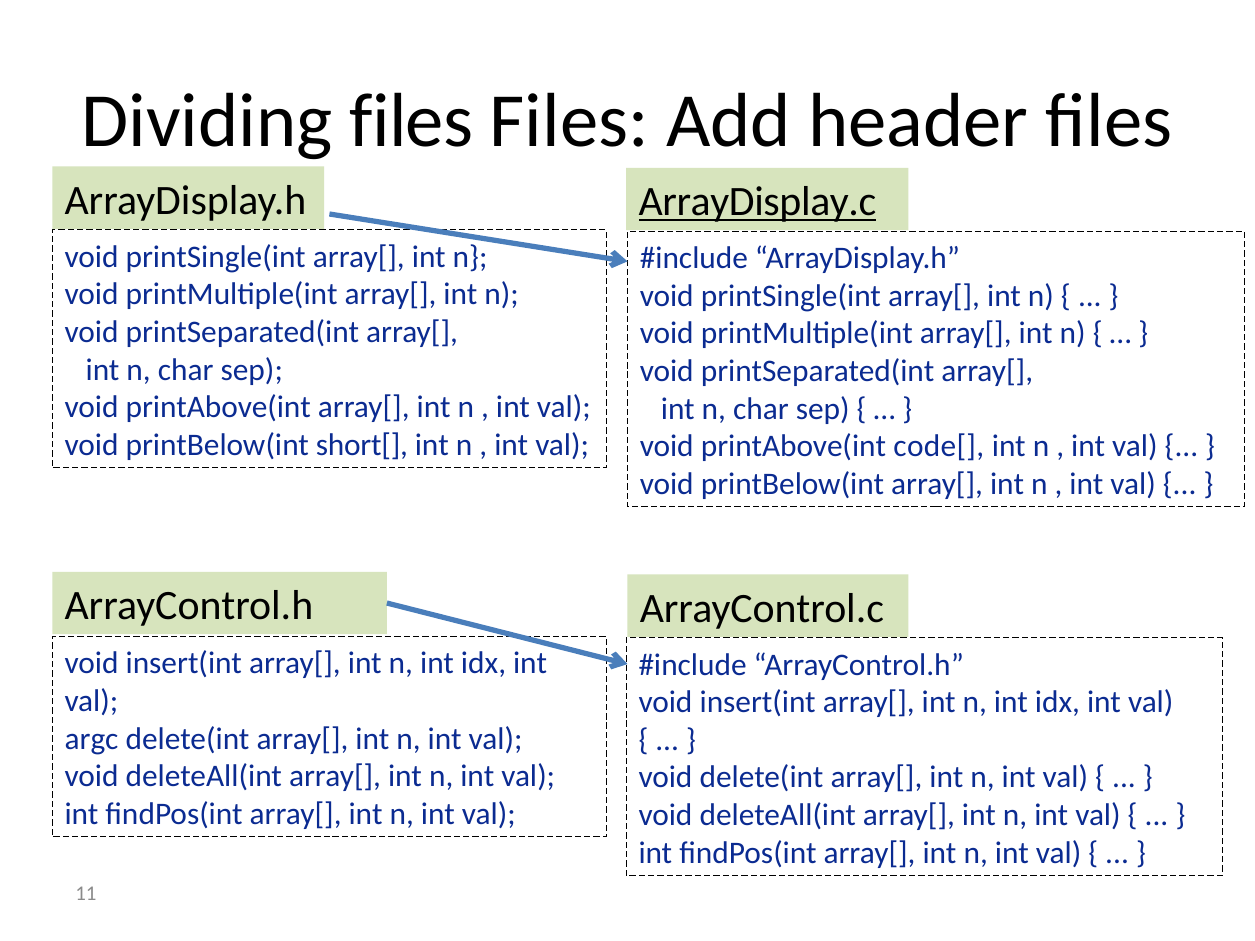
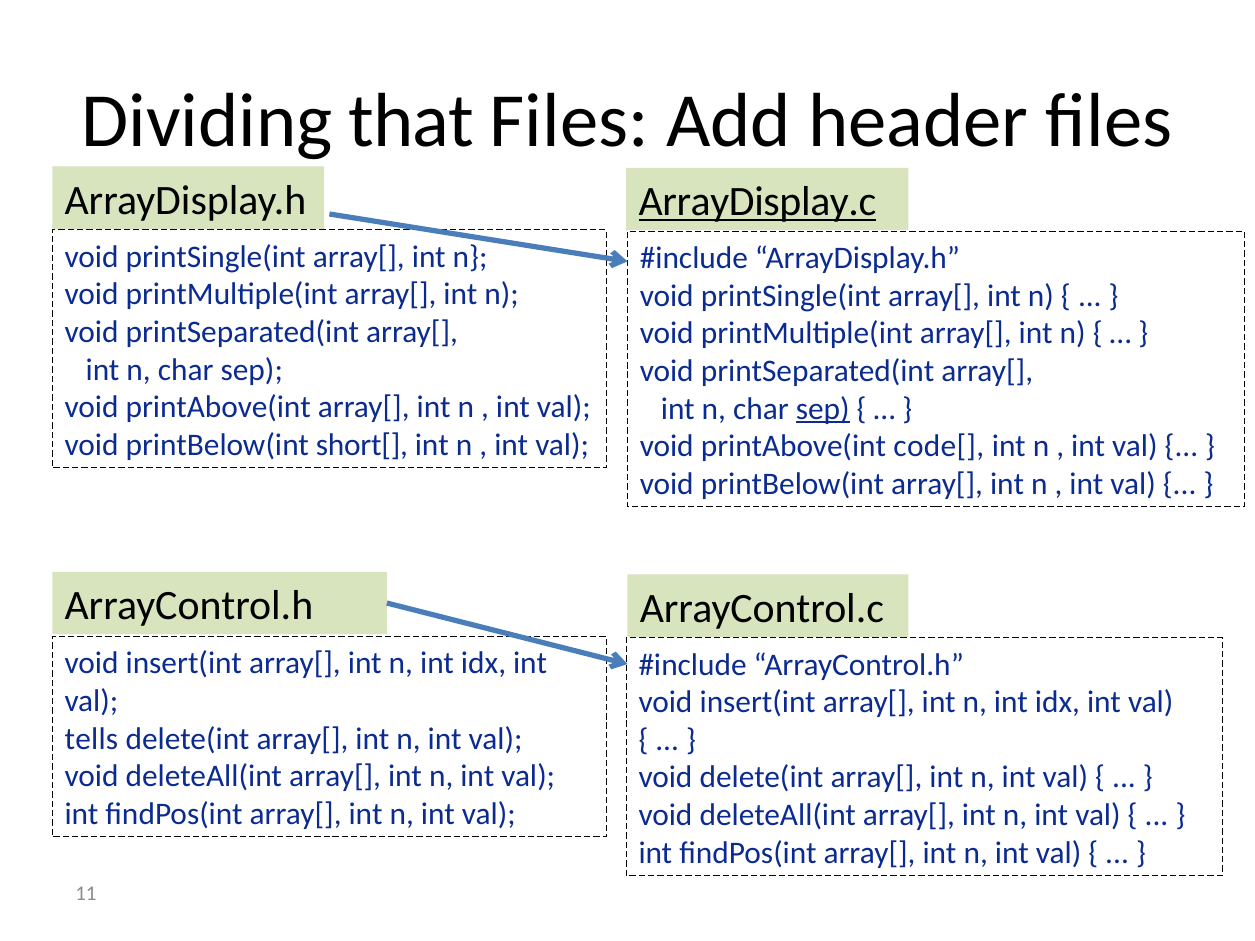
Dividing files: files -> that (412, 121)
sep underline: none -> present (823, 409)
argc: argc -> tells (91, 739)
